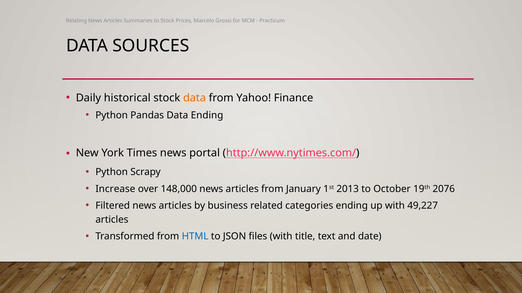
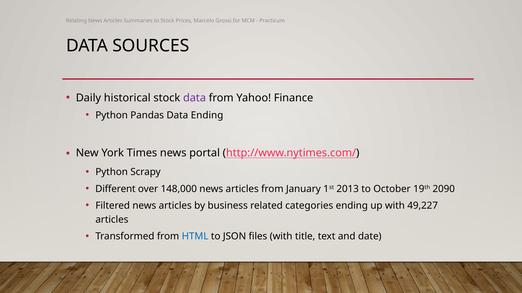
data colour: orange -> purple (195, 98)
Increase: Increase -> Different (115, 189)
2076: 2076 -> 2090 (444, 189)
